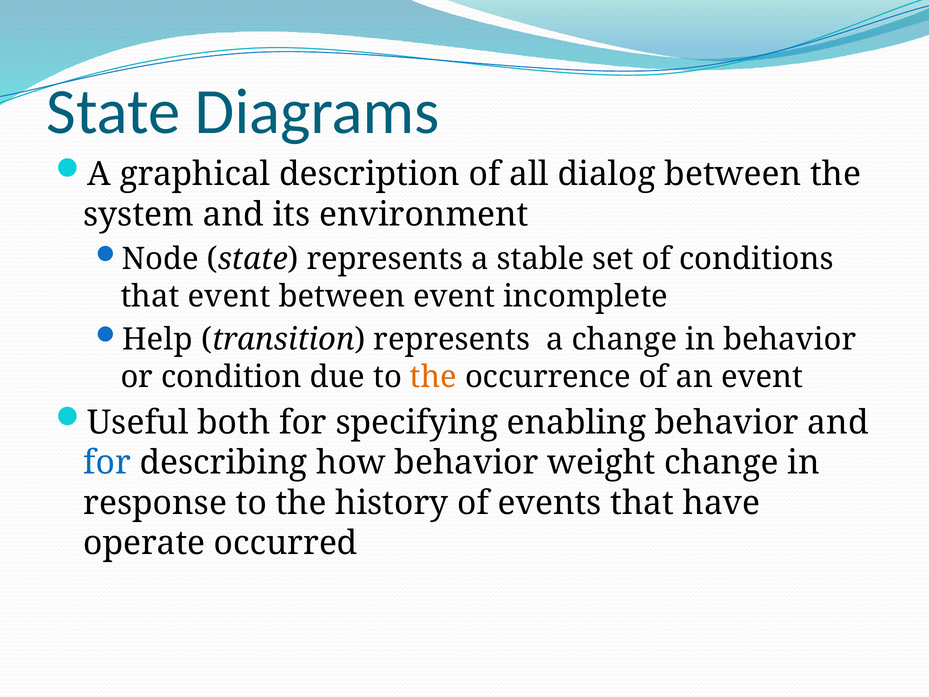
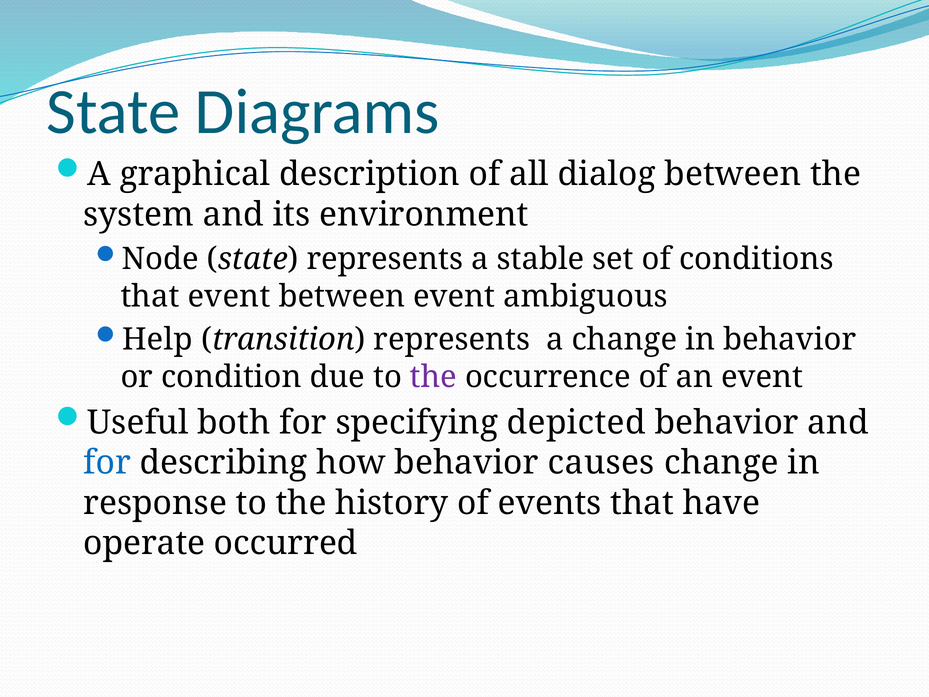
incomplete: incomplete -> ambiguous (585, 296)
the colour: orange -> purple (433, 377)
enabling: enabling -> depicted (576, 422)
weight: weight -> causes (601, 463)
